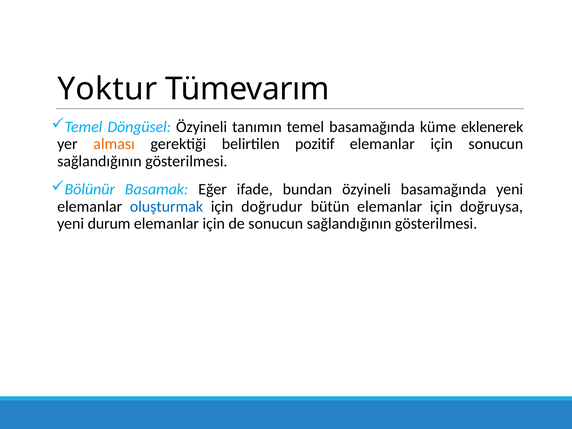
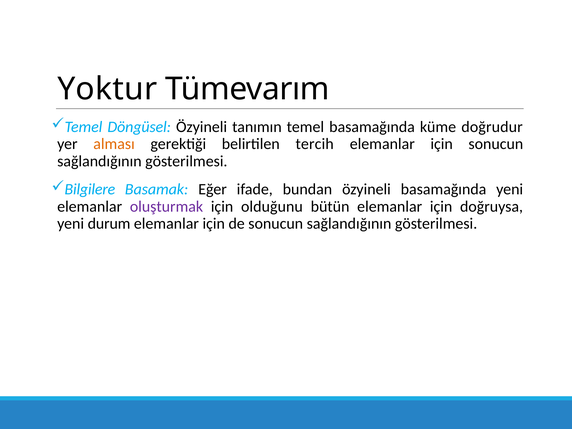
eklenerek: eklenerek -> doğrudur (492, 127)
pozitif: pozitif -> tercih (315, 144)
Bölünür: Bölünür -> Bilgilere (90, 189)
oluşturmak colour: blue -> purple (166, 207)
doğrudur: doğrudur -> olduğunu (272, 207)
